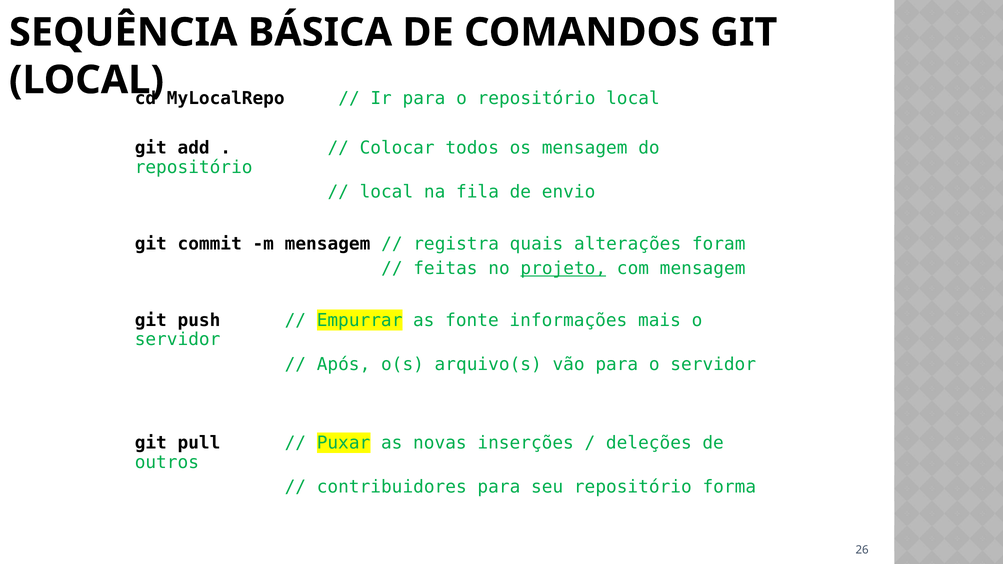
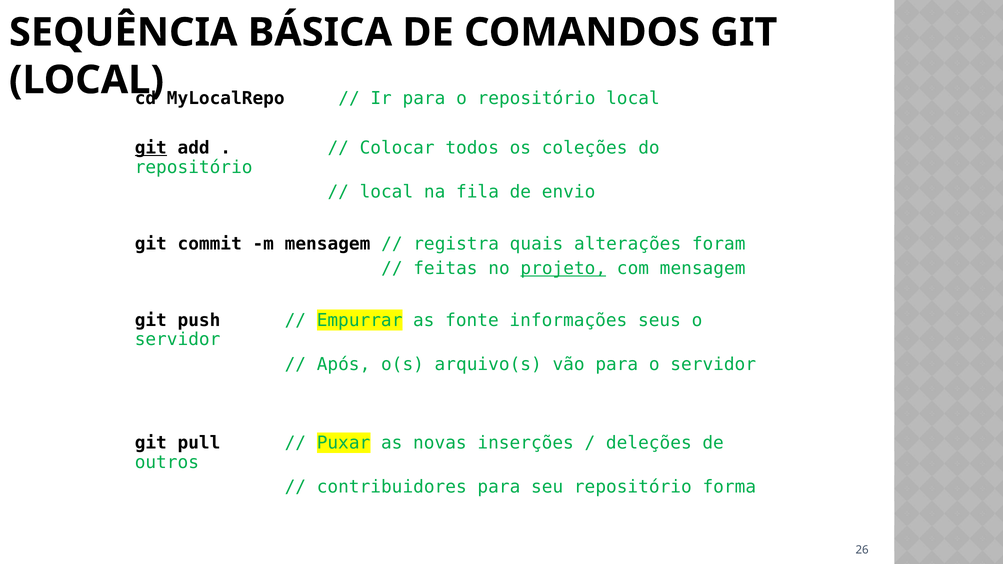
git underline: none -> present (151, 148)
os mensagem: mensagem -> coleções (585, 148)
mais: mais -> seus (659, 320)
